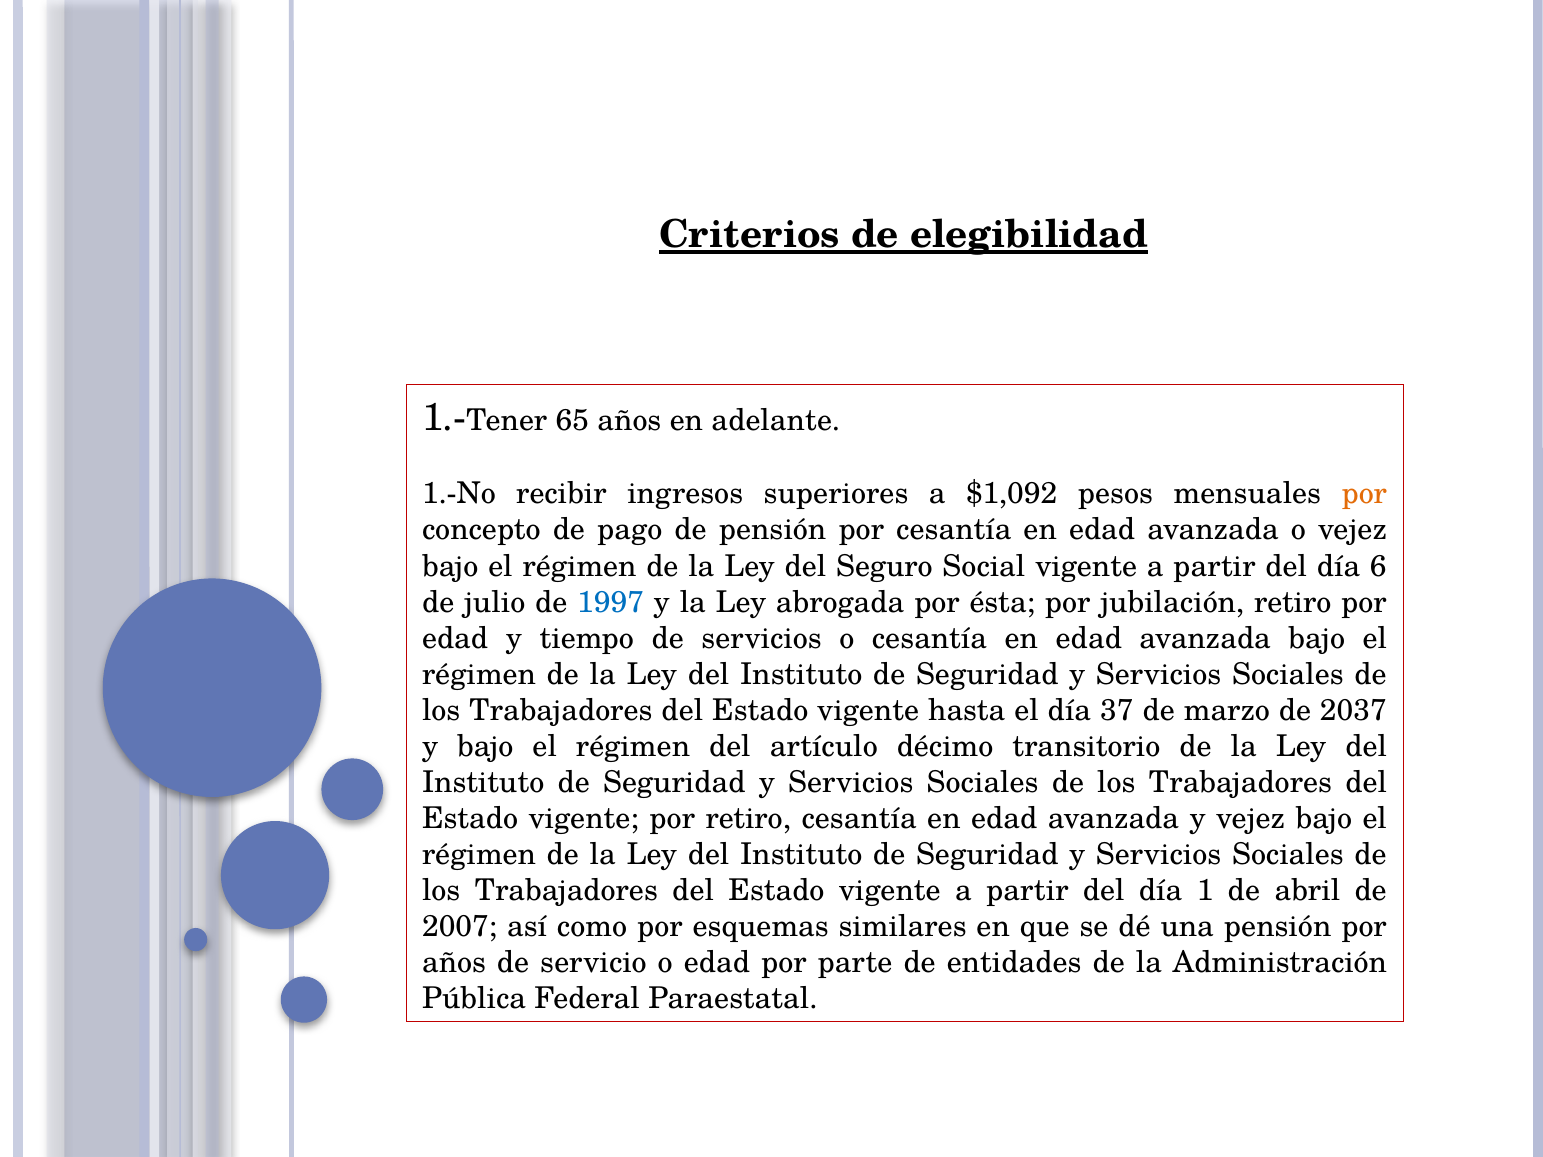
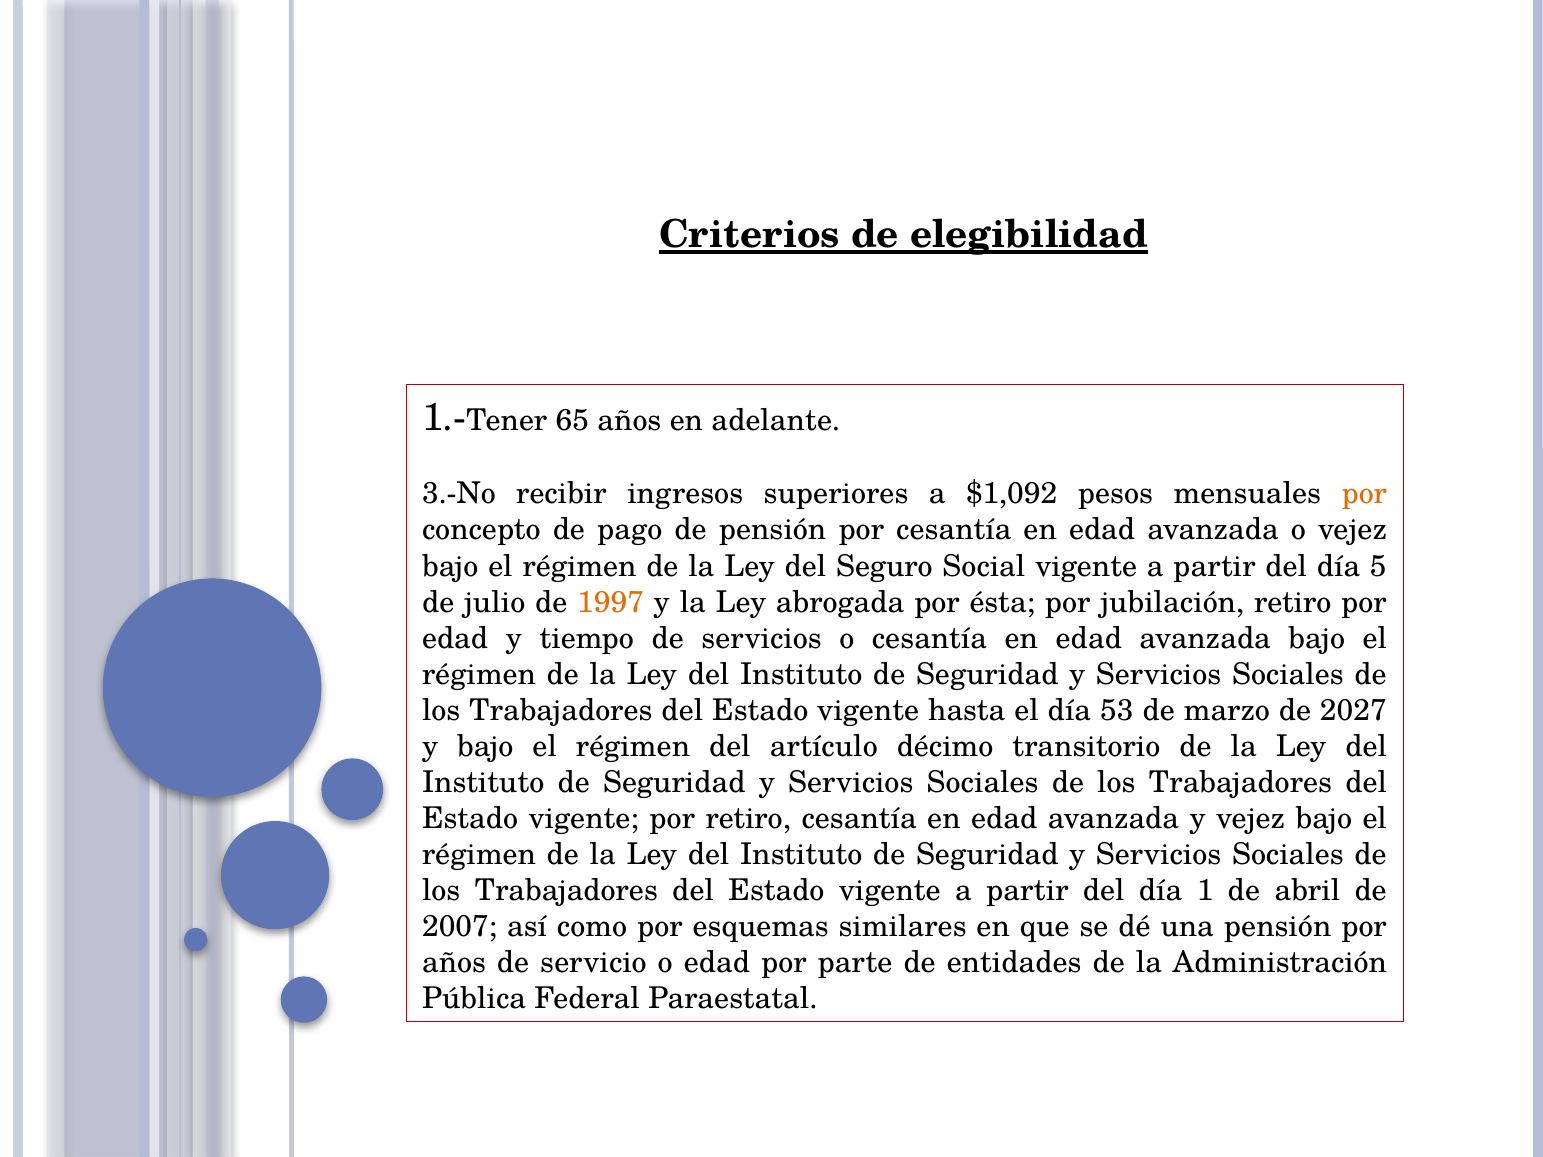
1.-No: 1.-No -> 3.-No (459, 494)
6: 6 -> 5 (1378, 566)
1997 colour: blue -> orange (611, 602)
37: 37 -> 53 (1117, 710)
2037: 2037 -> 2027 (1353, 710)
